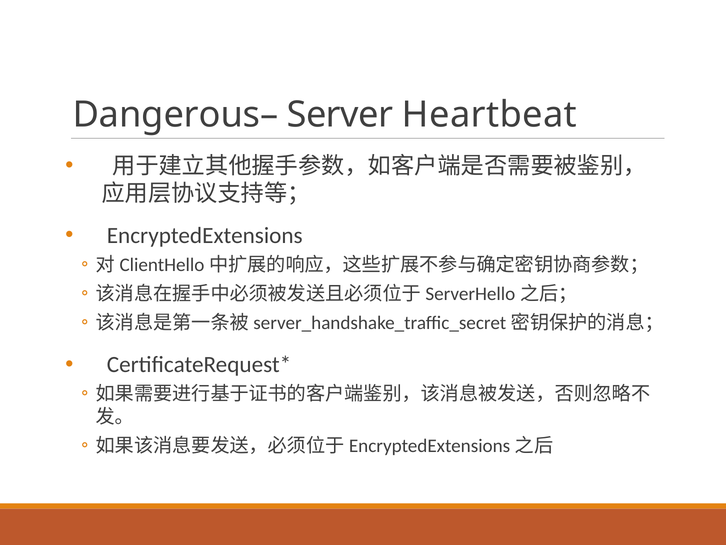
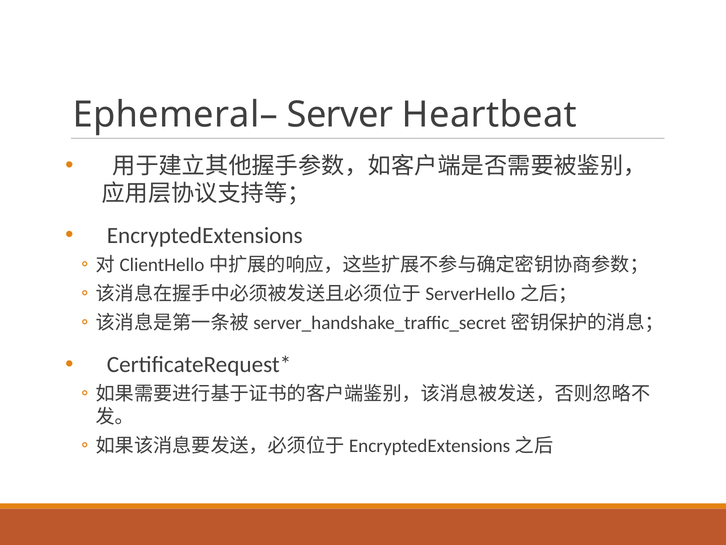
Dangerous–: Dangerous– -> Ephemeral– (175, 115)
